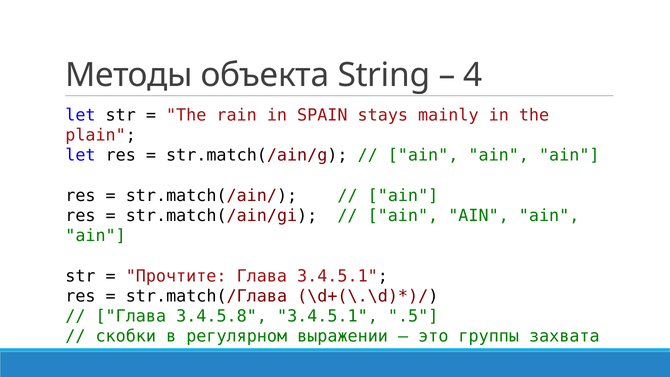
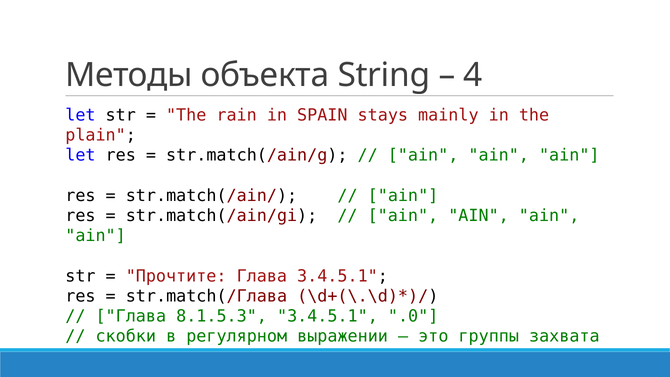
3.4.5.8: 3.4.5.8 -> 8.1.5.3 (222, 316)
.5: .5 -> .0 (413, 316)
